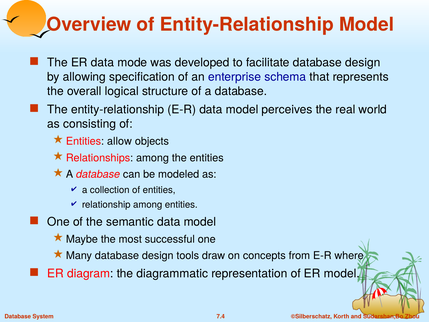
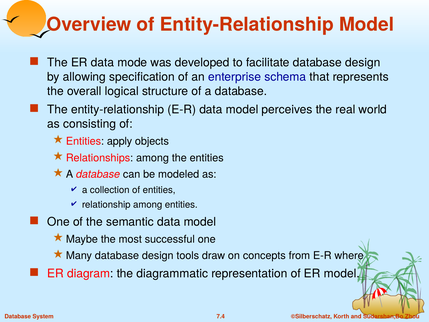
allow: allow -> apply (120, 141)
